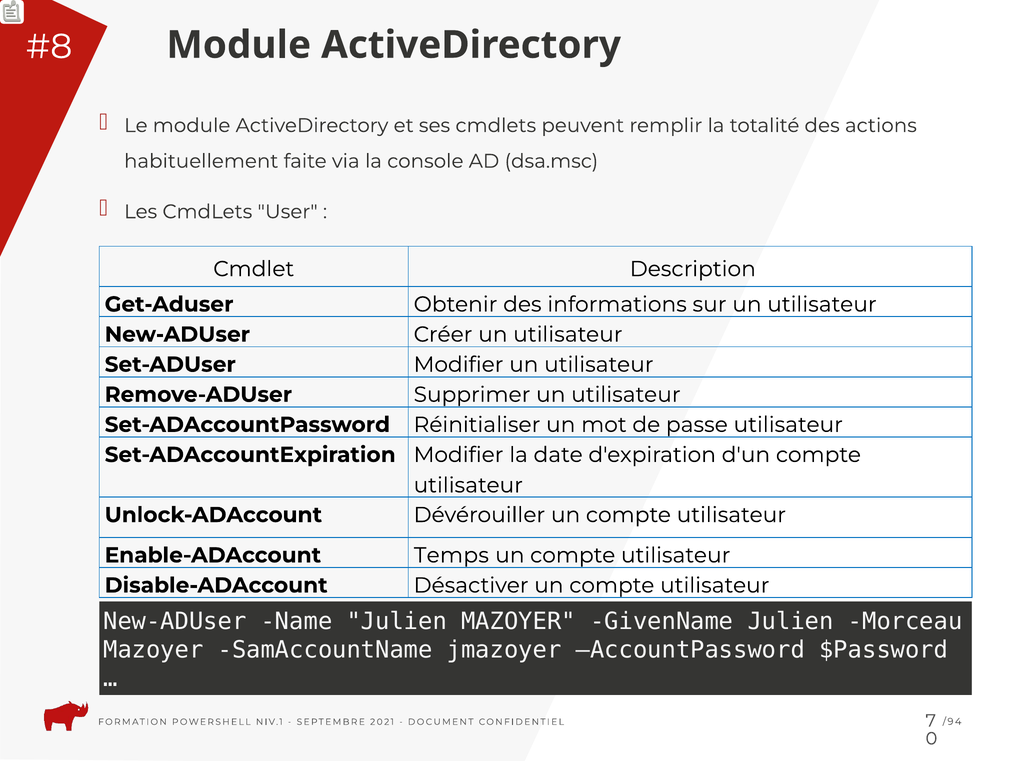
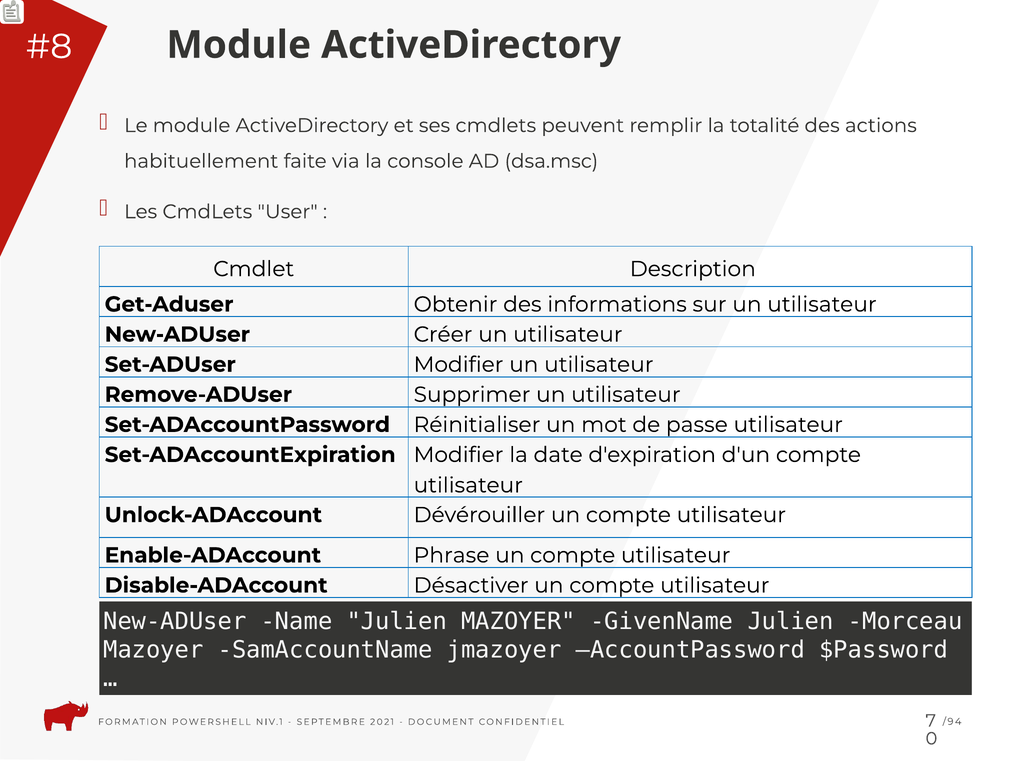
Temps: Temps -> Phrase (452, 555)
